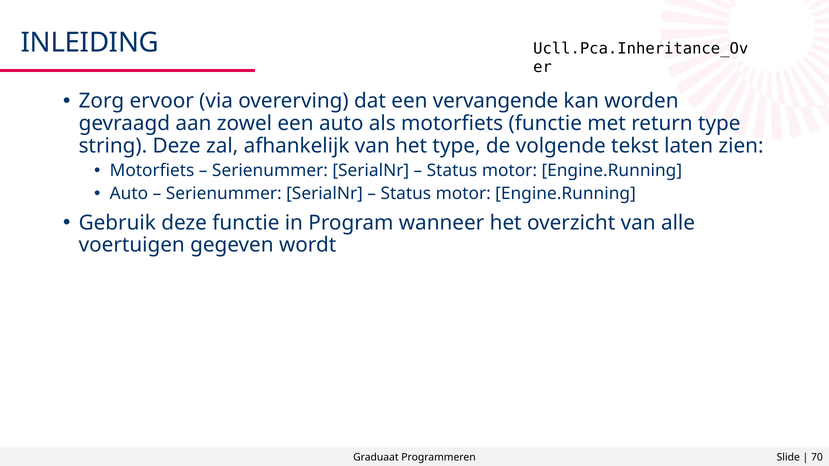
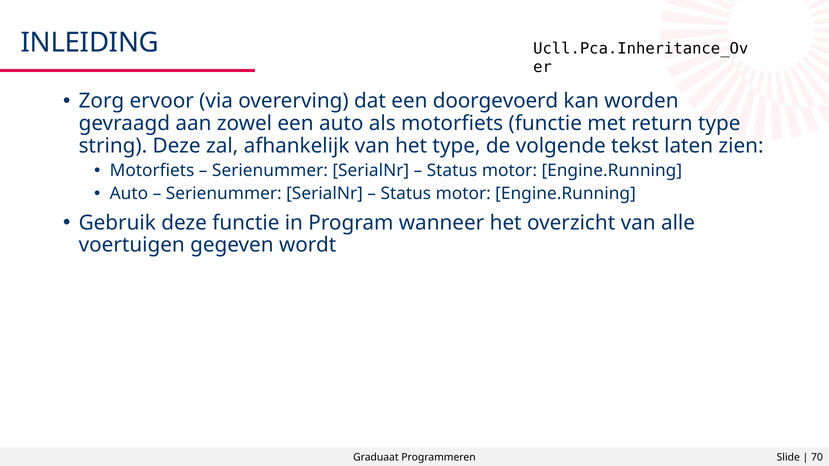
vervangende: vervangende -> doorgevoerd (496, 101)
